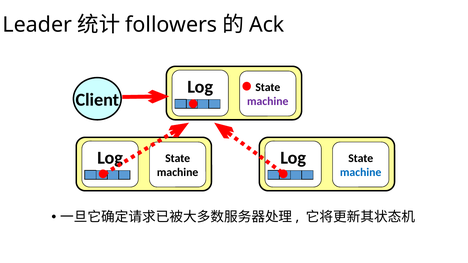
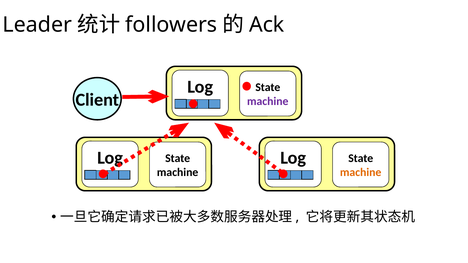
machine colour: blue -> orange (361, 172)
